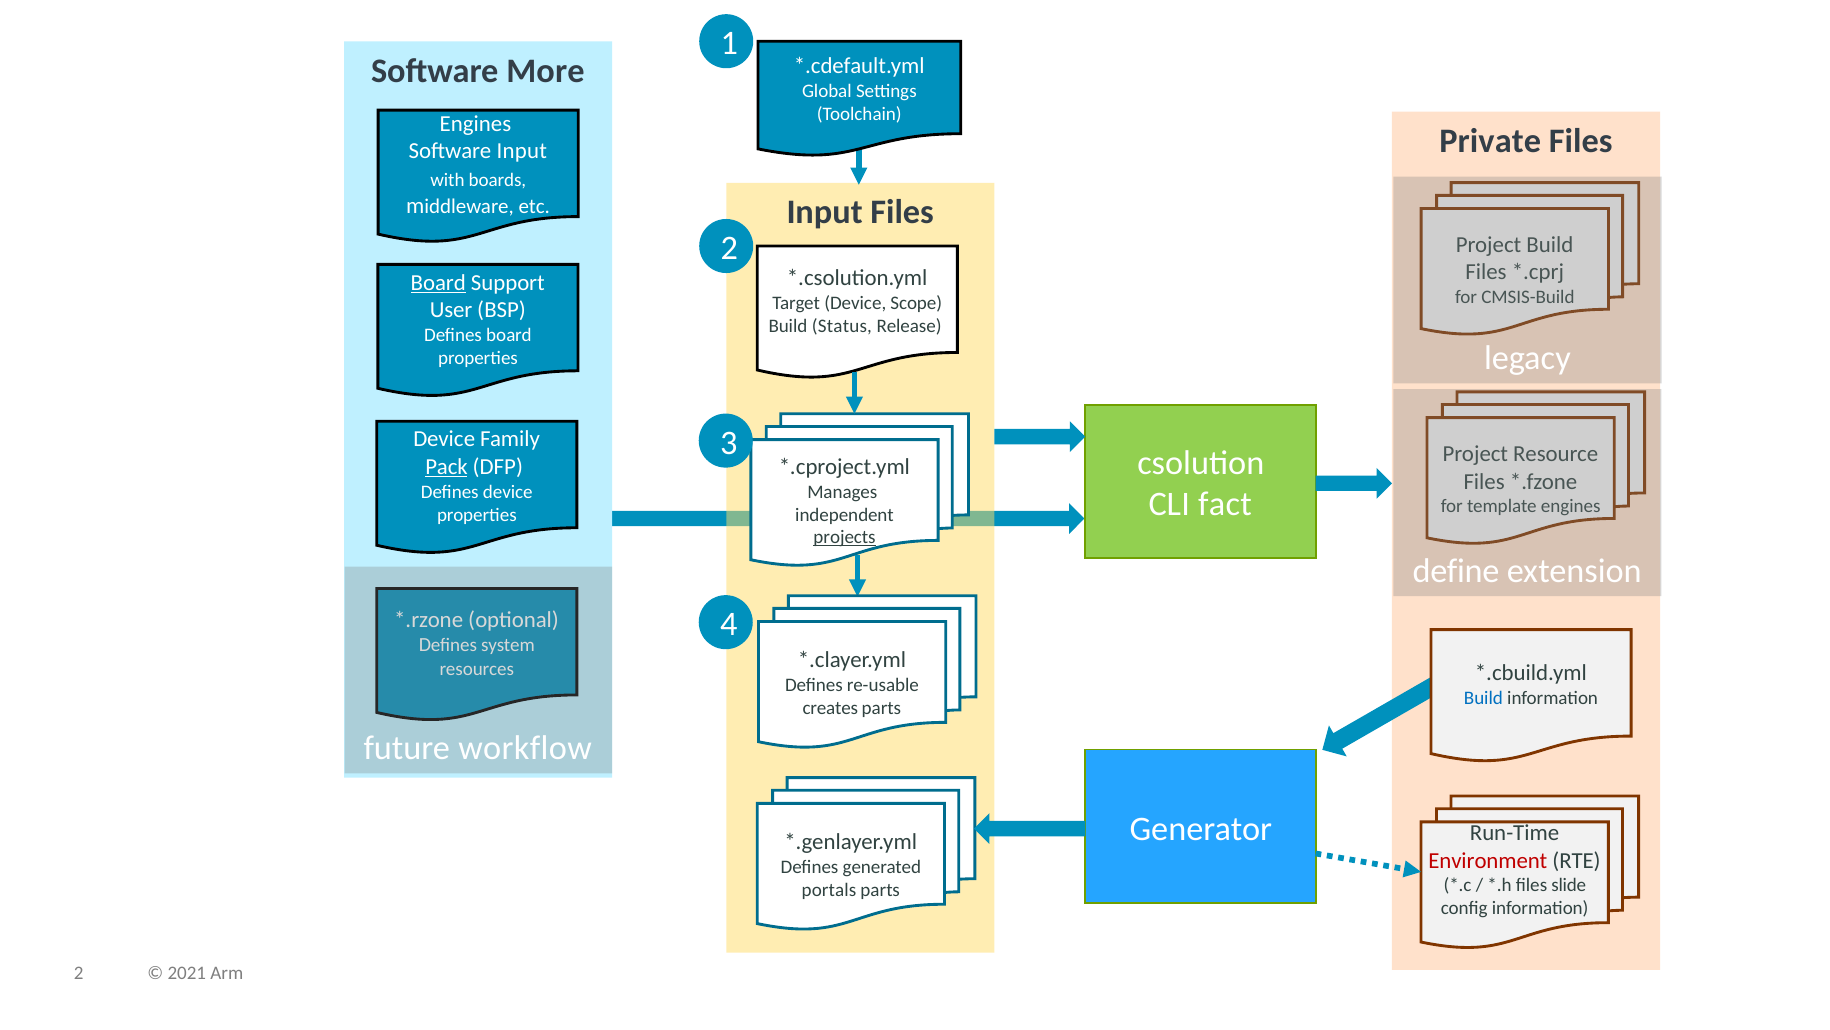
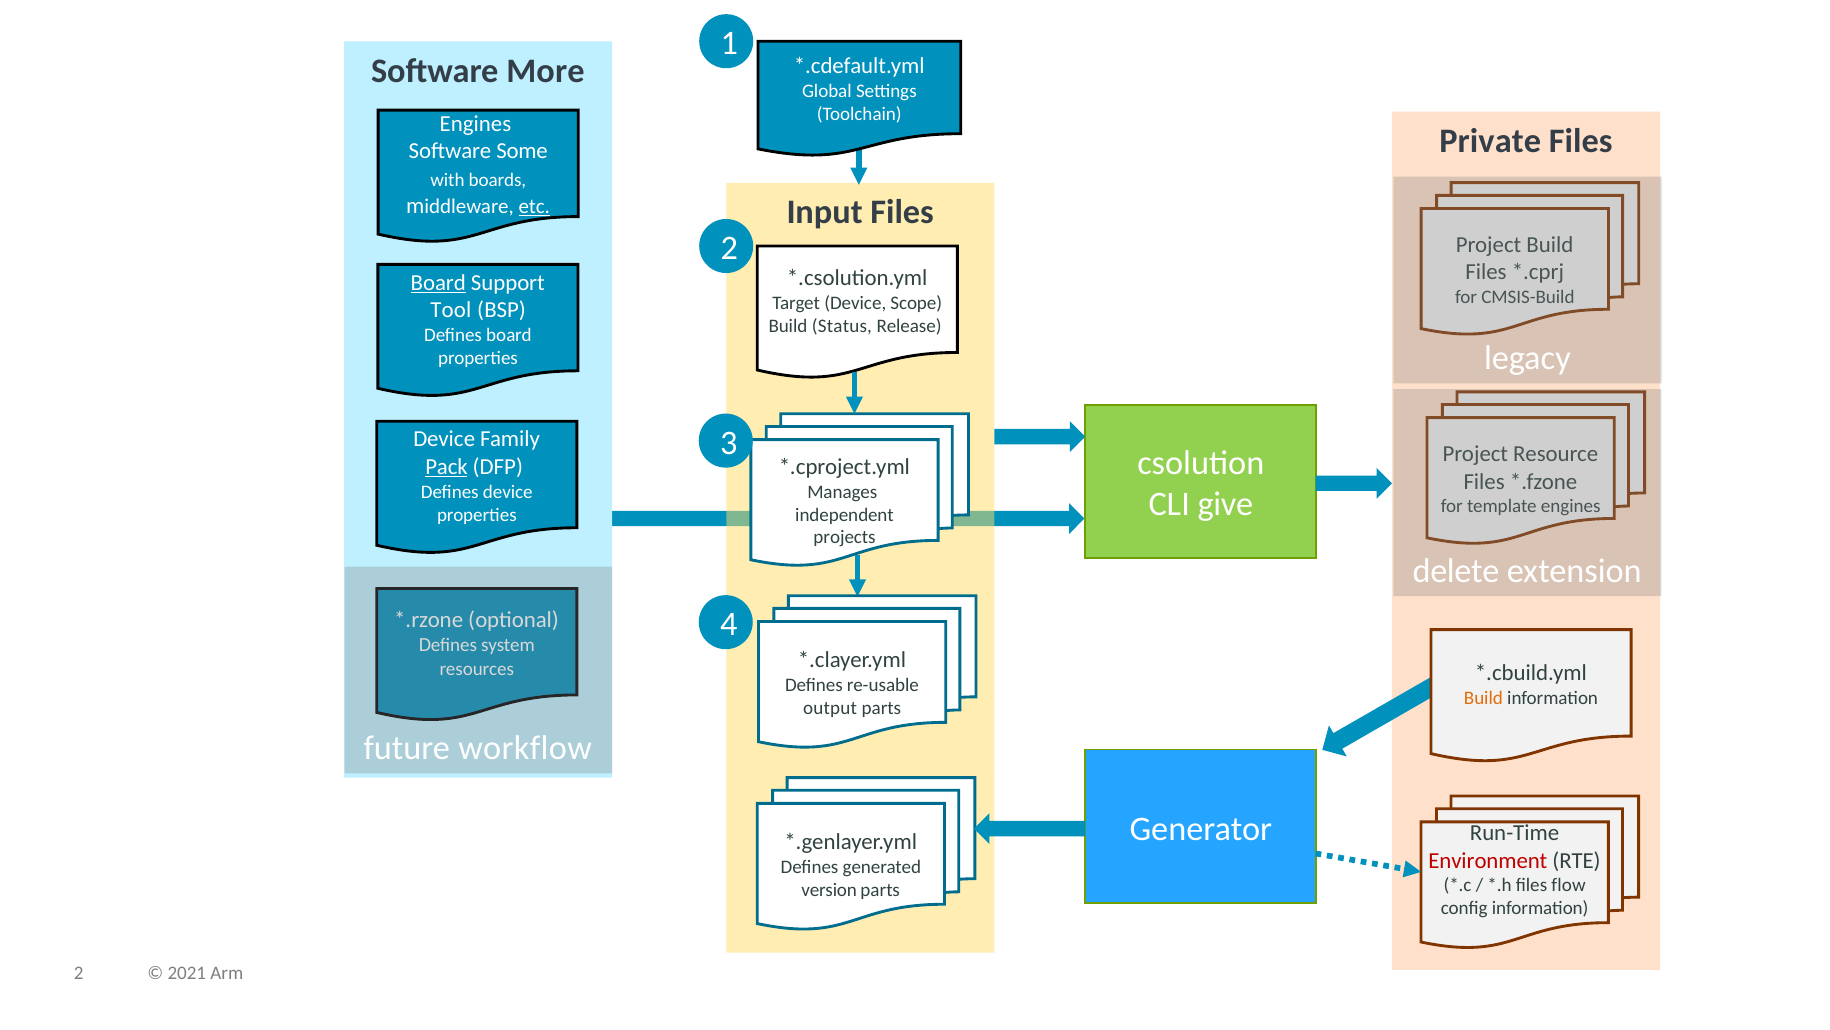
Software Input: Input -> Some (522, 151)
etc underline: none -> present (534, 207)
User: User -> Tool (451, 310)
fact: fact -> give (1225, 504)
projects underline: present -> none (845, 537)
define: define -> delete (1456, 571)
Build colour: blue -> orange (1483, 697)
creates: creates -> output (830, 708)
slide: slide -> flow (1569, 885)
portals: portals -> version (829, 889)
